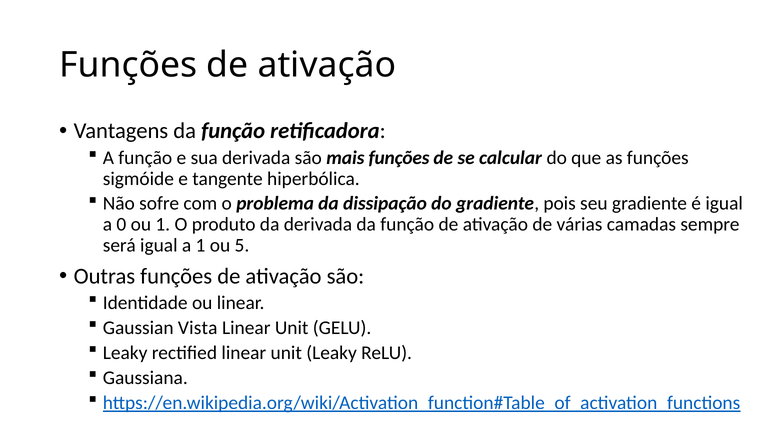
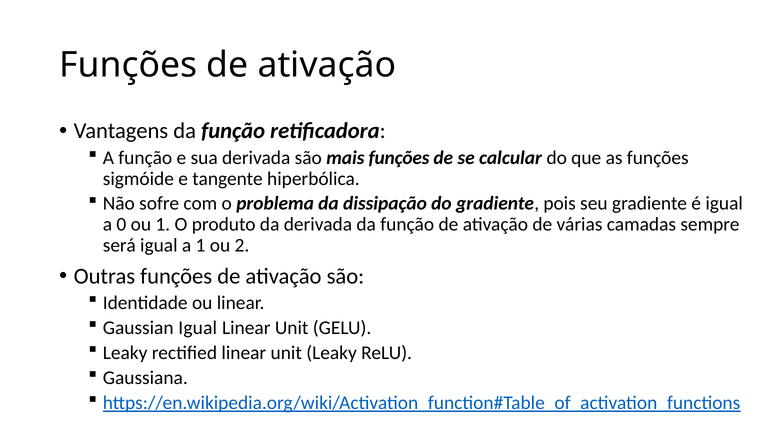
5: 5 -> 2 (242, 246)
Gaussian Vista: Vista -> Igual (198, 328)
